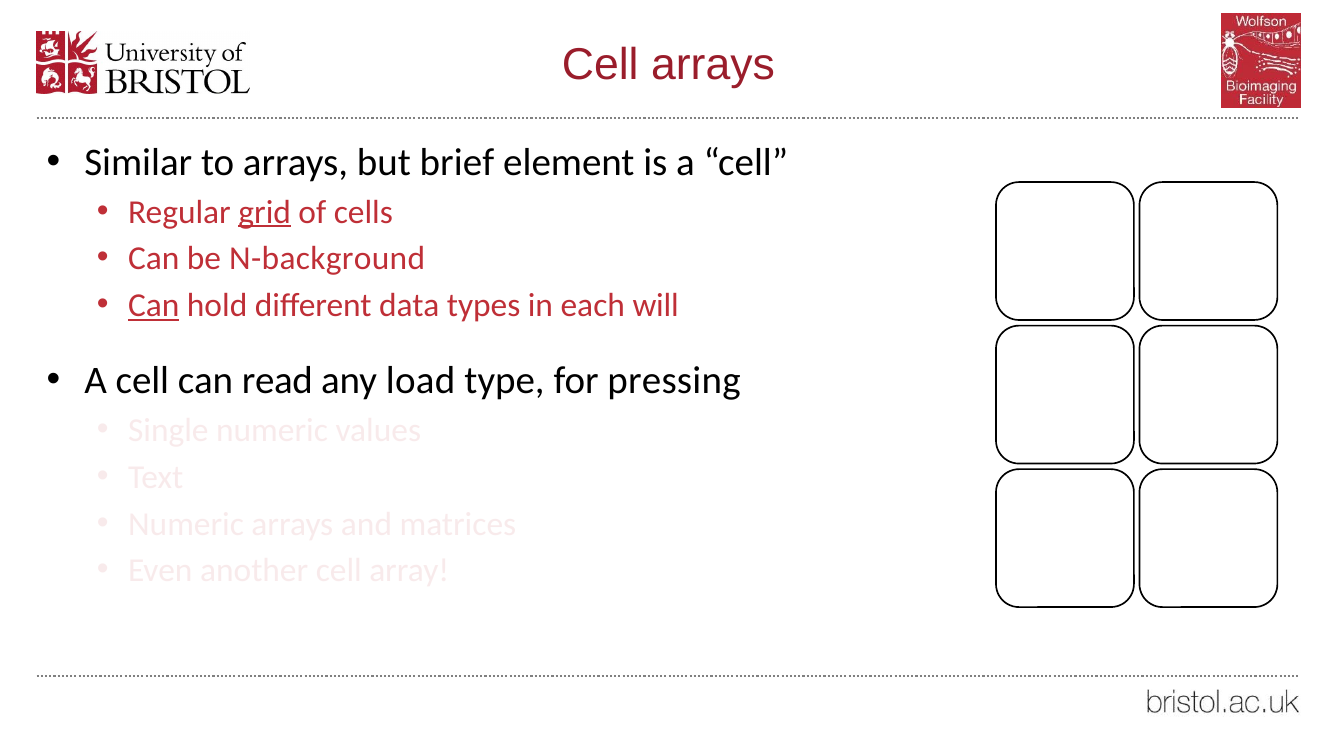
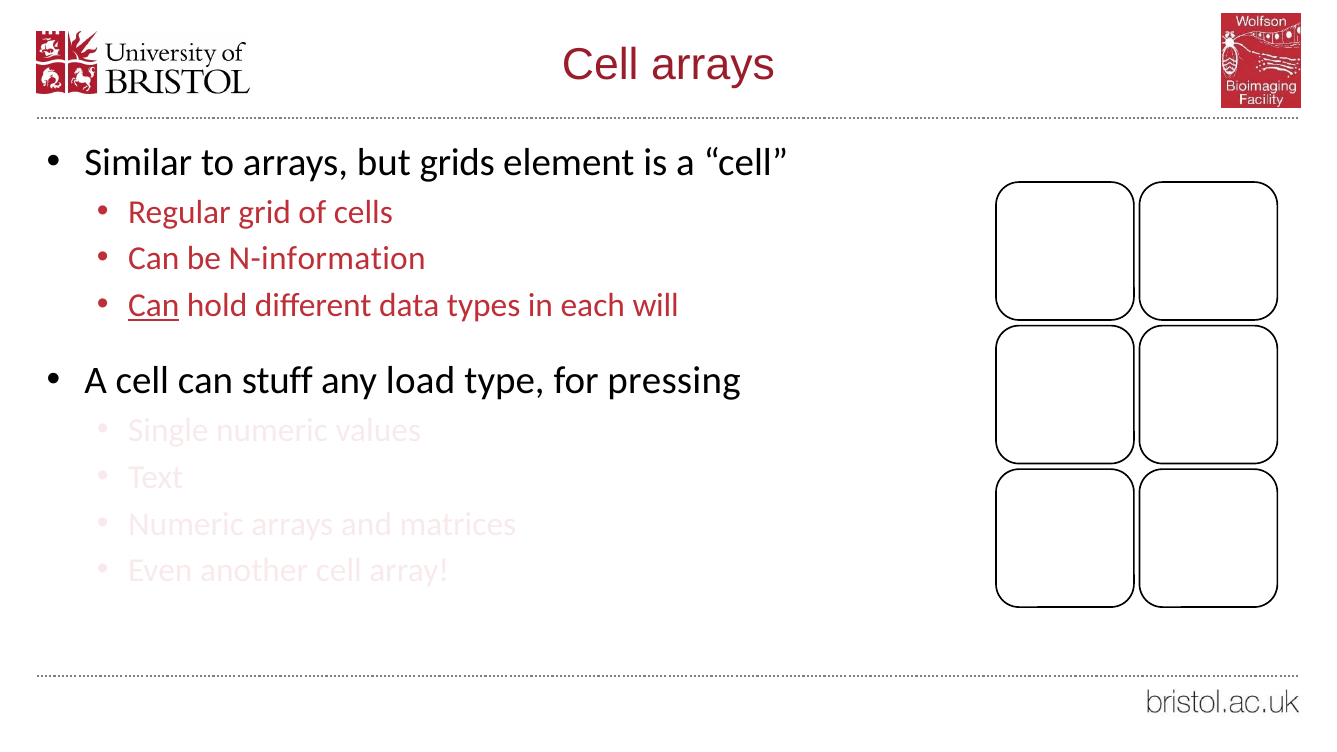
brief: brief -> grids (457, 162)
grid underline: present -> none (265, 212)
N-background: N-background -> N-information (327, 259)
read: read -> stuff (277, 381)
